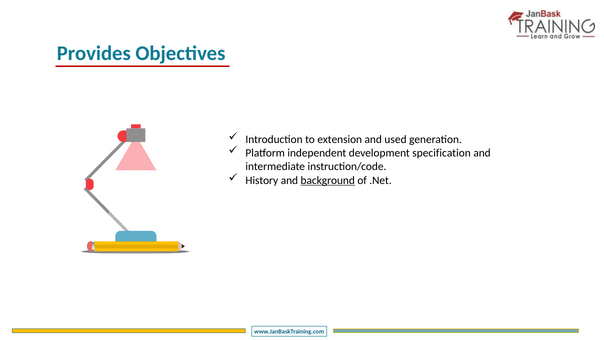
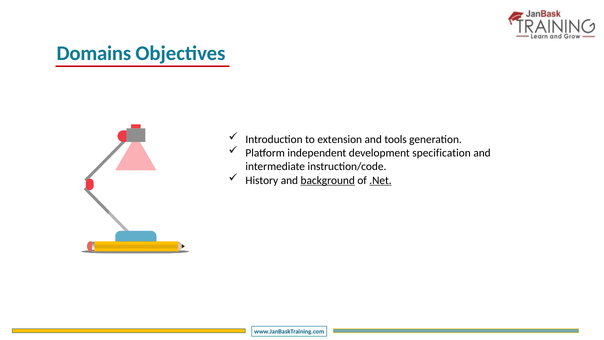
Provides: Provides -> Domains (94, 53)
used: used -> tools (396, 139)
.Net underline: none -> present (381, 180)
